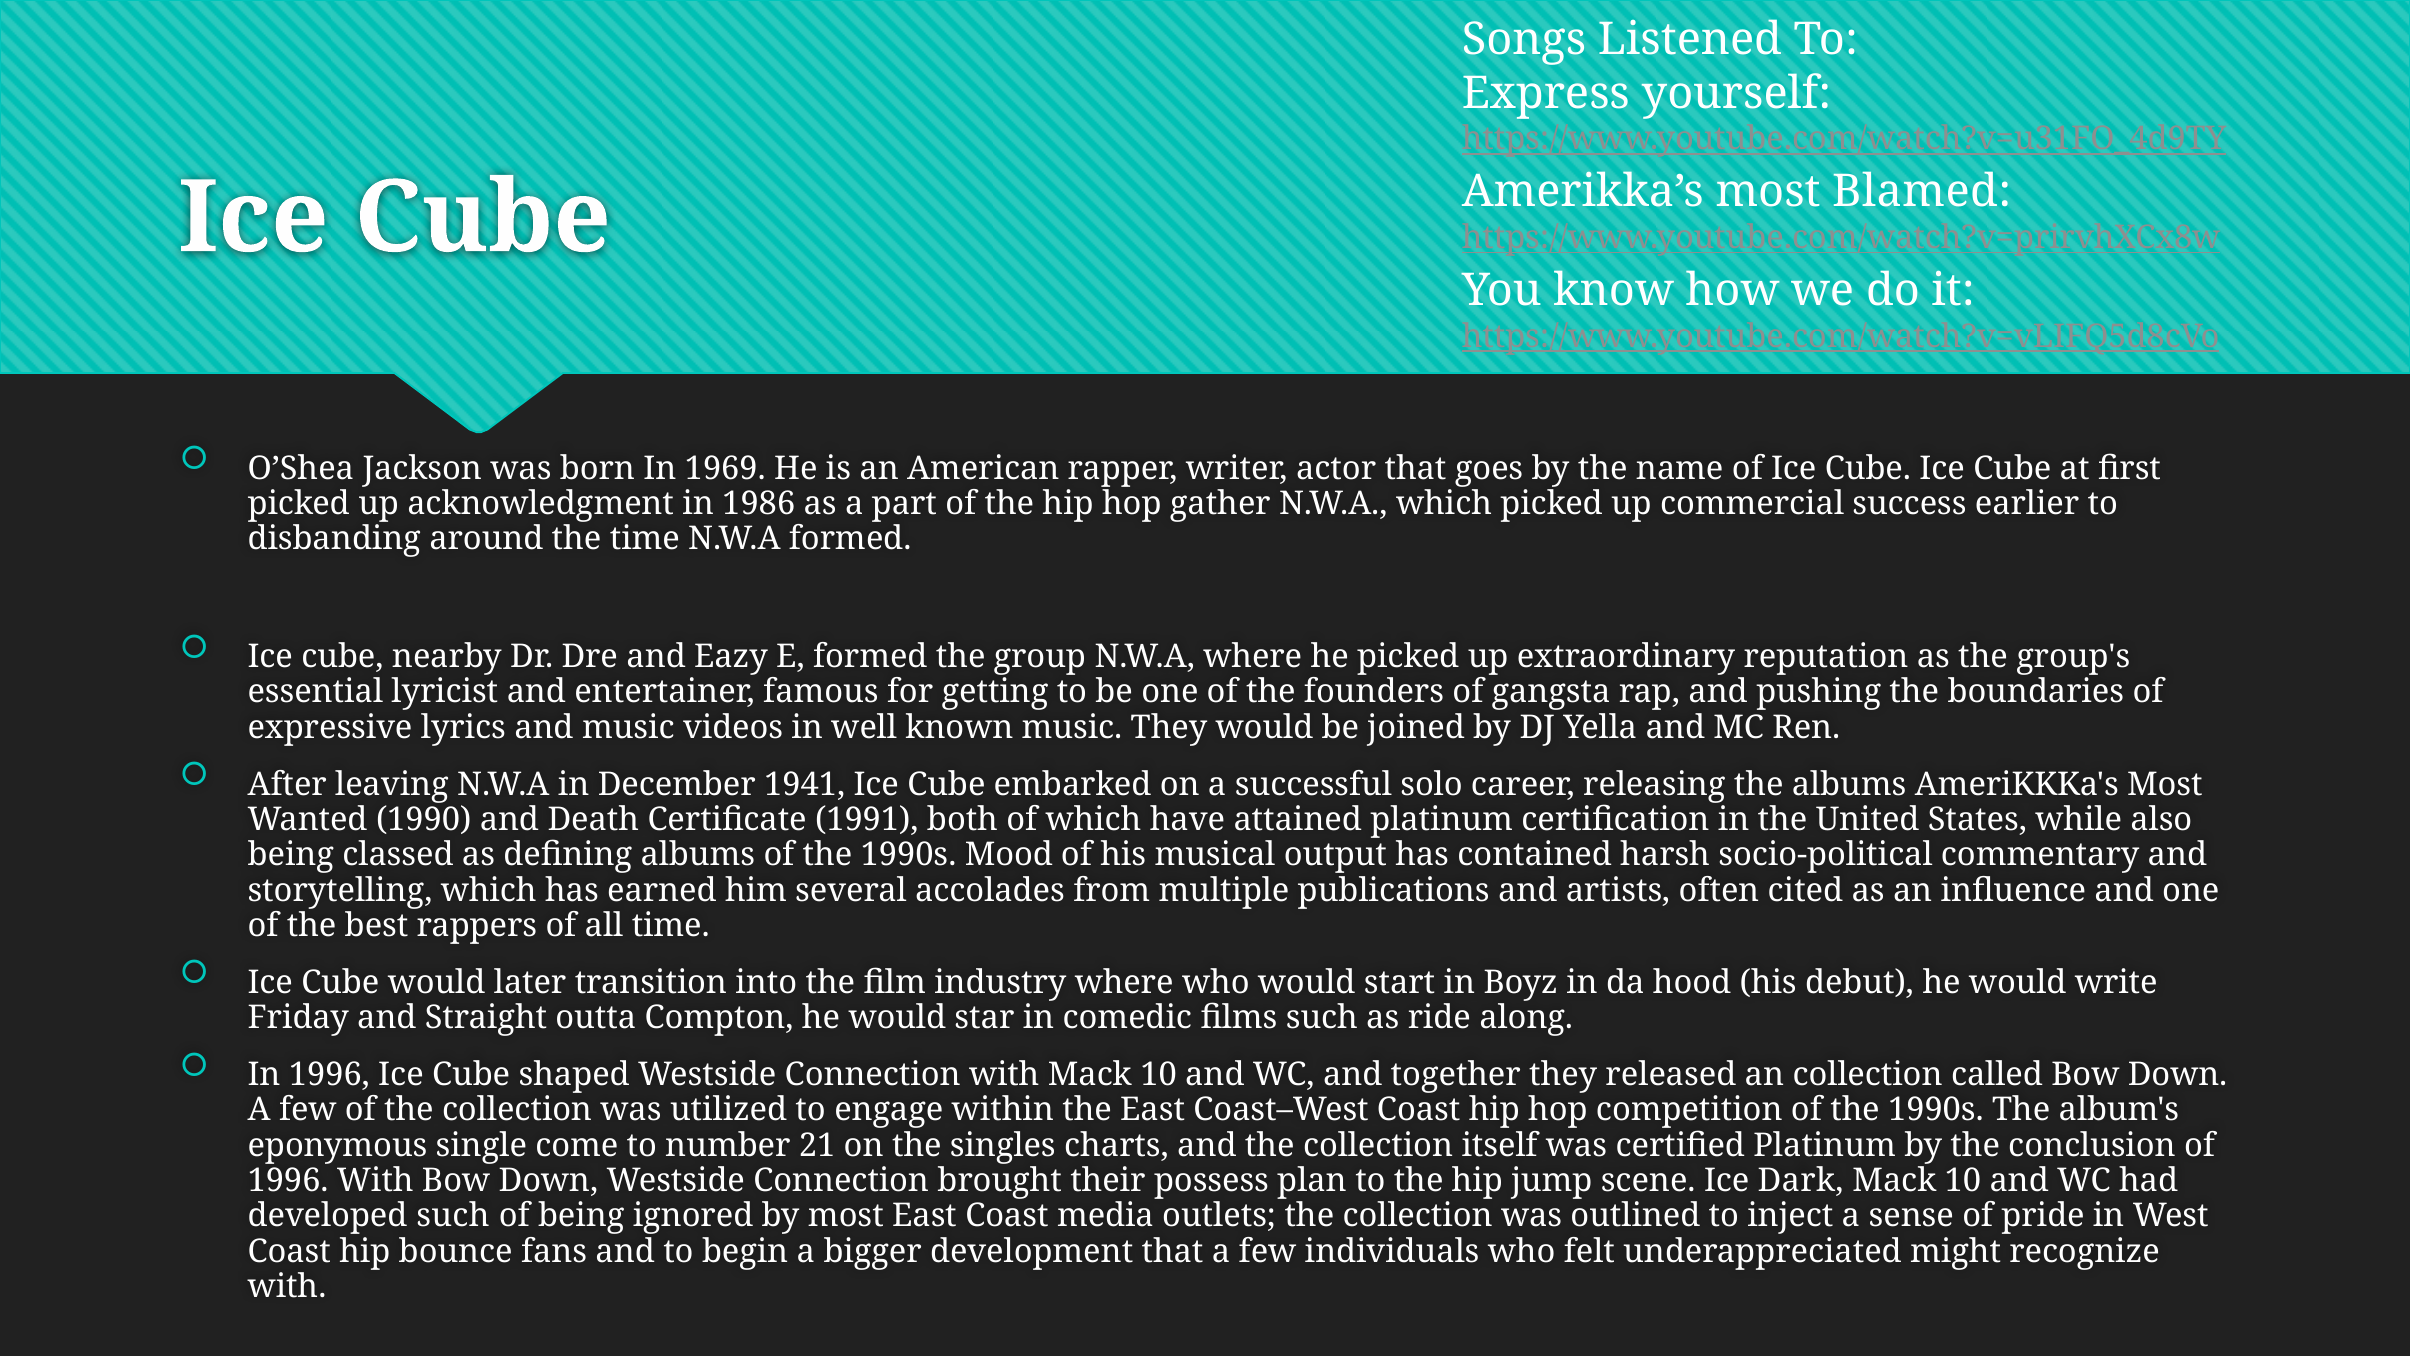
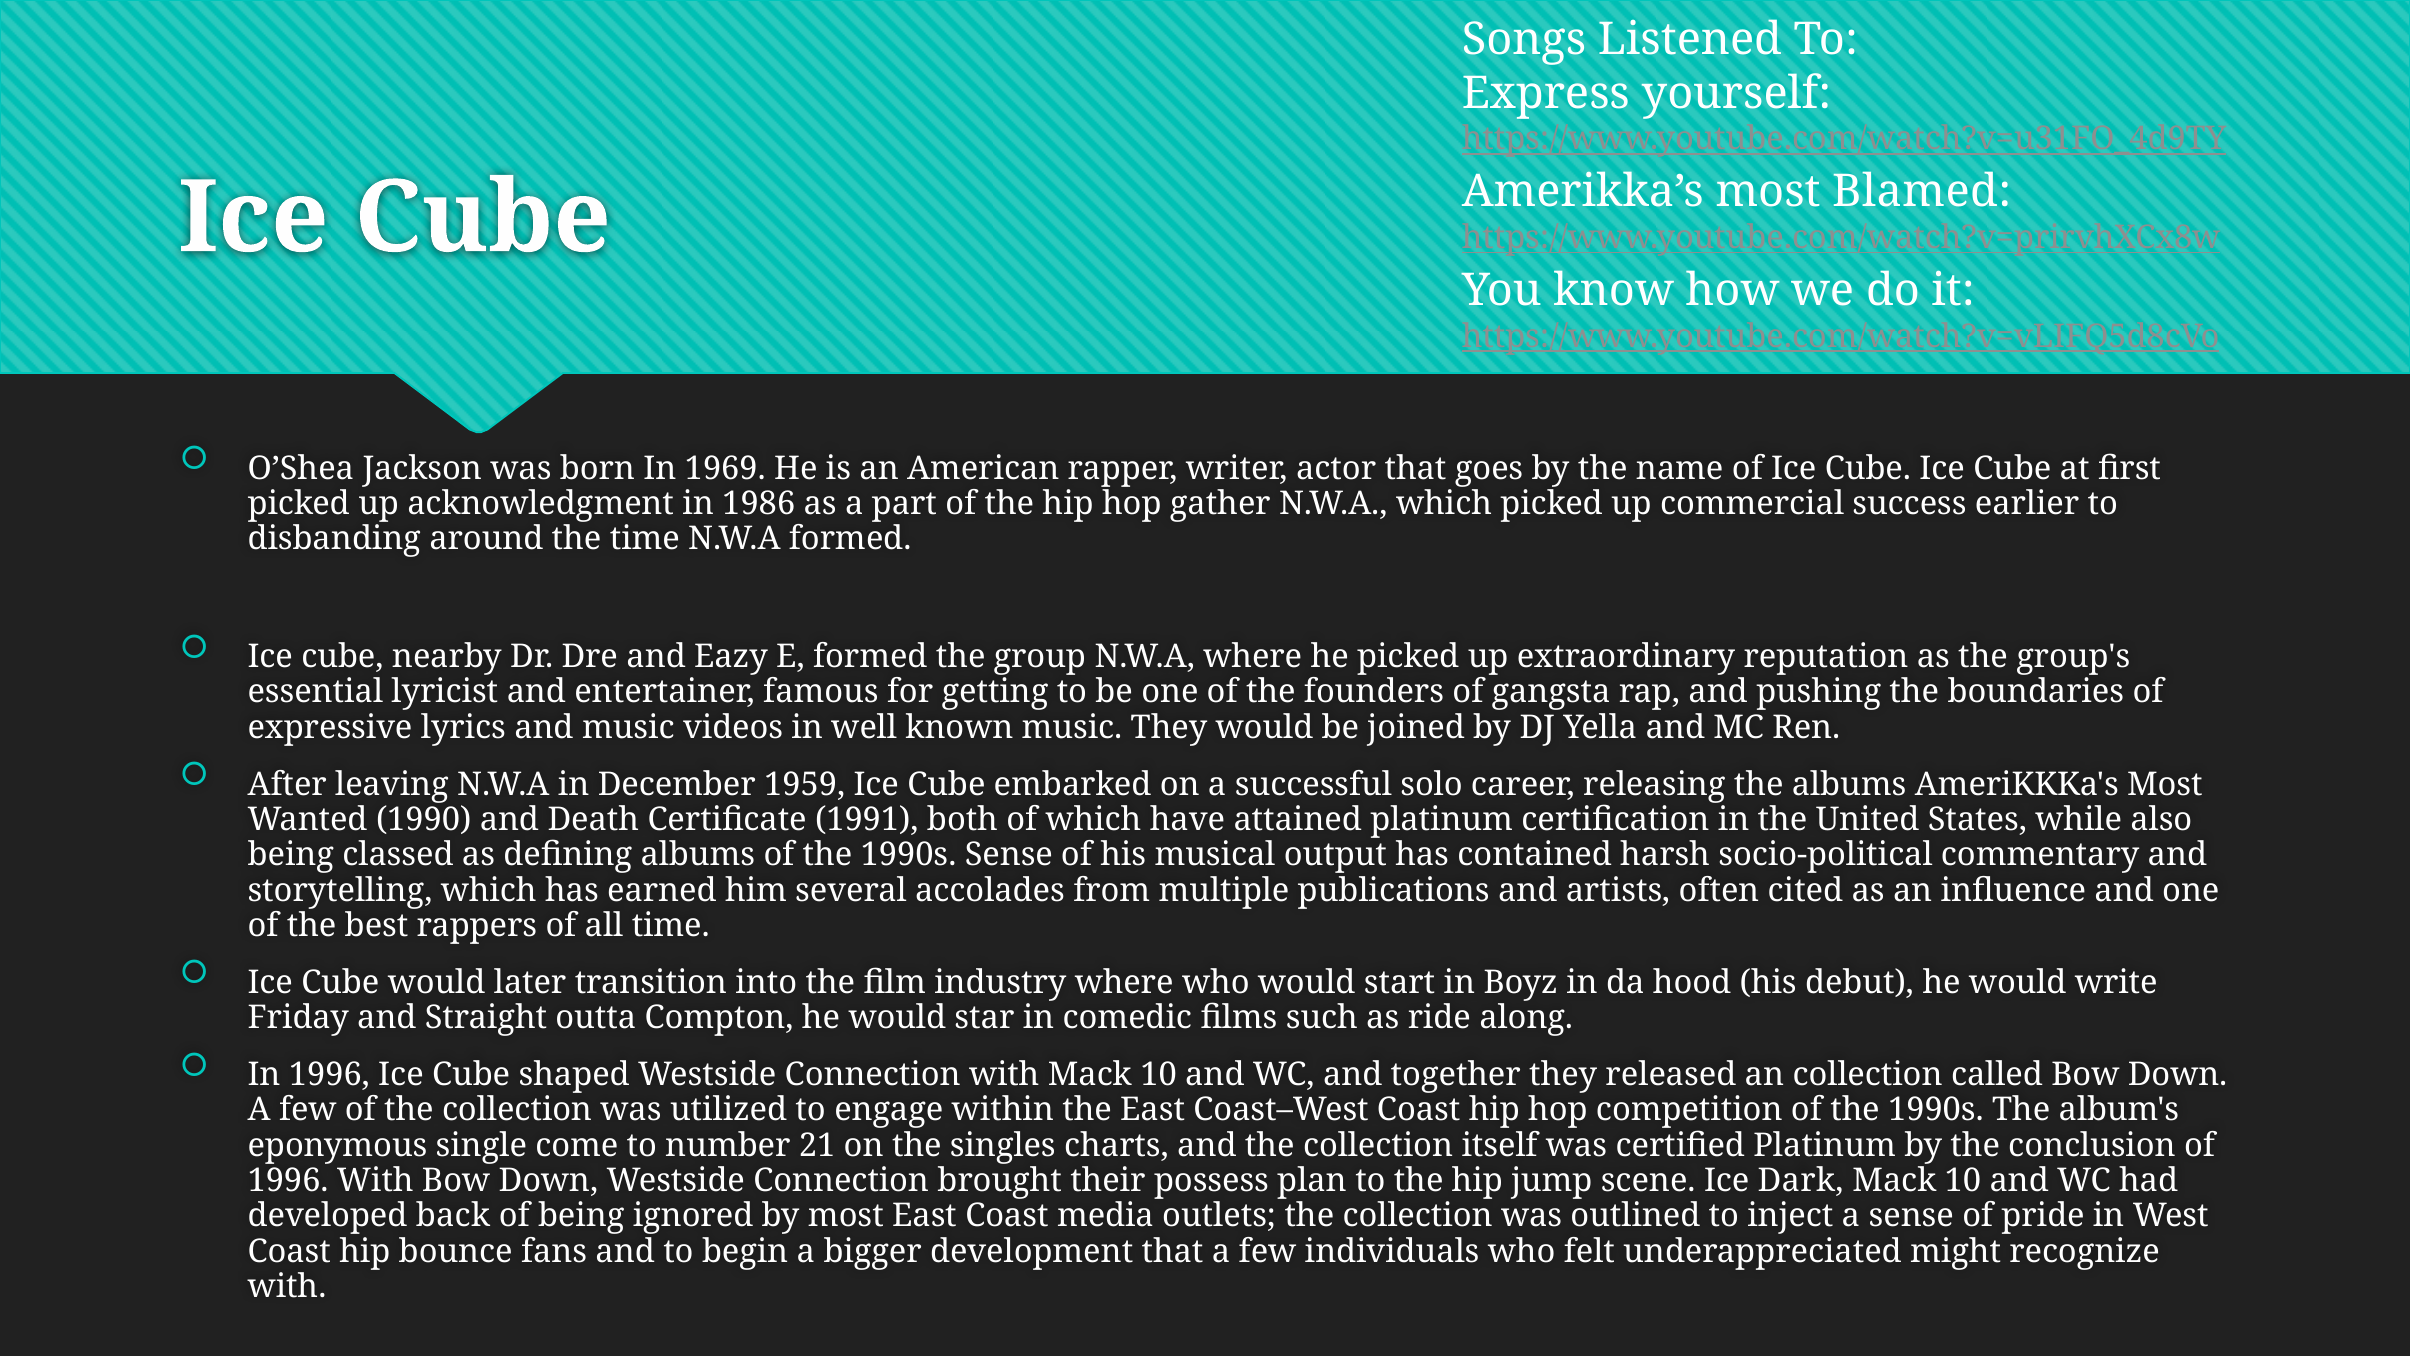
1941: 1941 -> 1959 (805, 784)
1990s Mood: Mood -> Sense (1009, 855)
developed such: such -> back (453, 1216)
